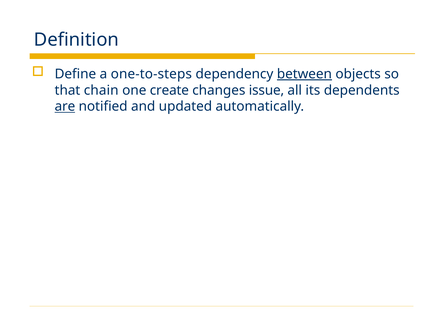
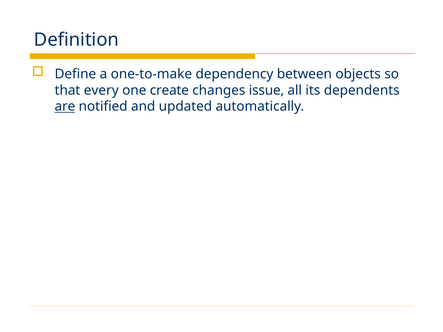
one-to-steps: one-to-steps -> one-to-make (151, 74)
between underline: present -> none (304, 74)
chain: chain -> every (101, 90)
